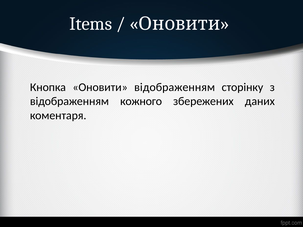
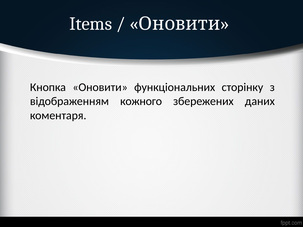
Оновити відображенням: відображенням -> функціональних (175, 87)
